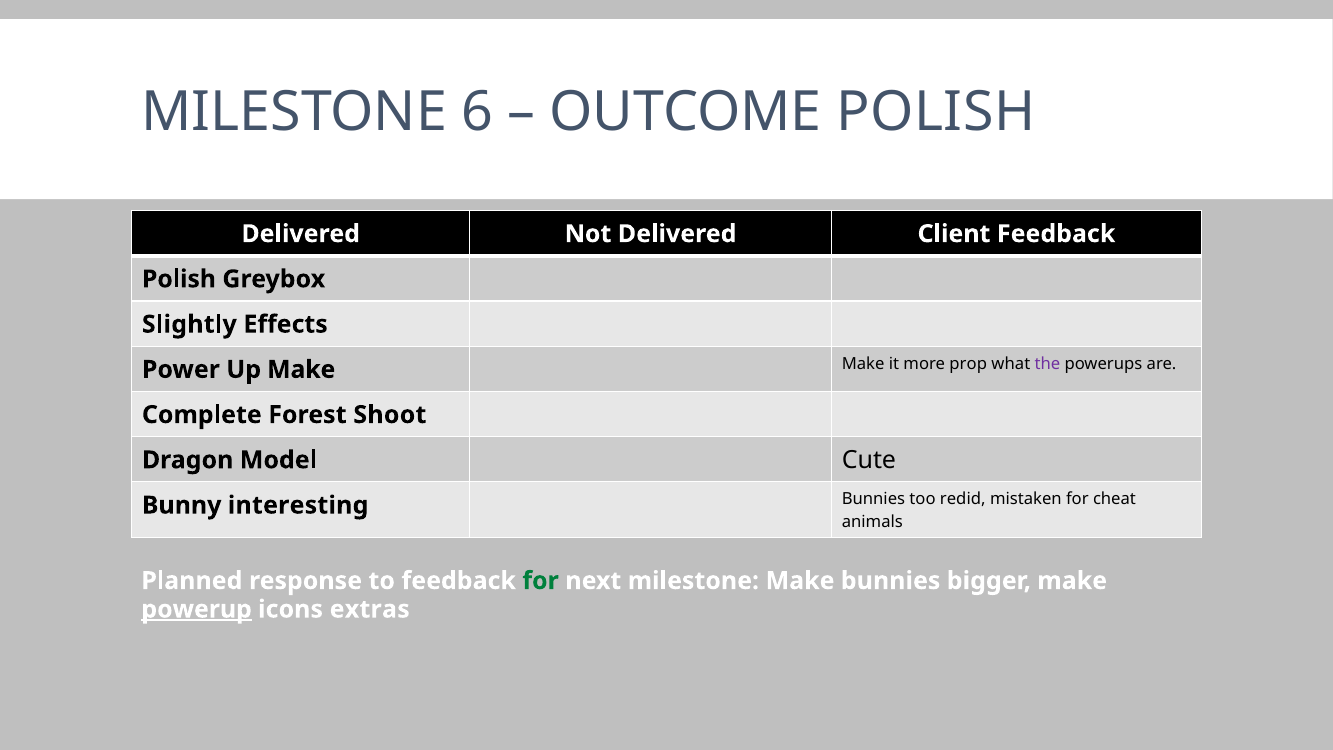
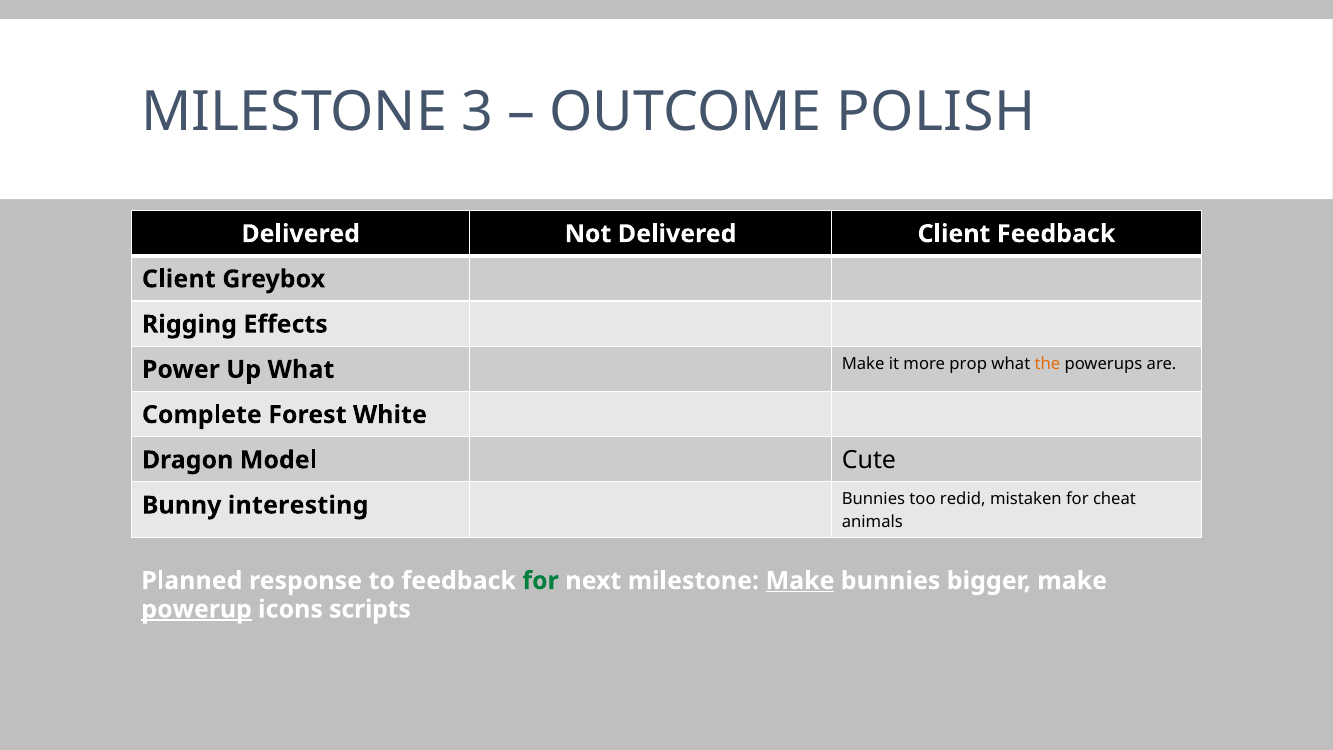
6: 6 -> 3 (477, 112)
Polish: Polish -> Client (179, 279)
Slightly: Slightly -> Rigging (189, 324)
Up Make: Make -> What (301, 369)
the colour: purple -> orange (1047, 363)
Shoot: Shoot -> White (390, 415)
Make underline: none -> present (800, 581)
extras: extras -> scripts (370, 609)
